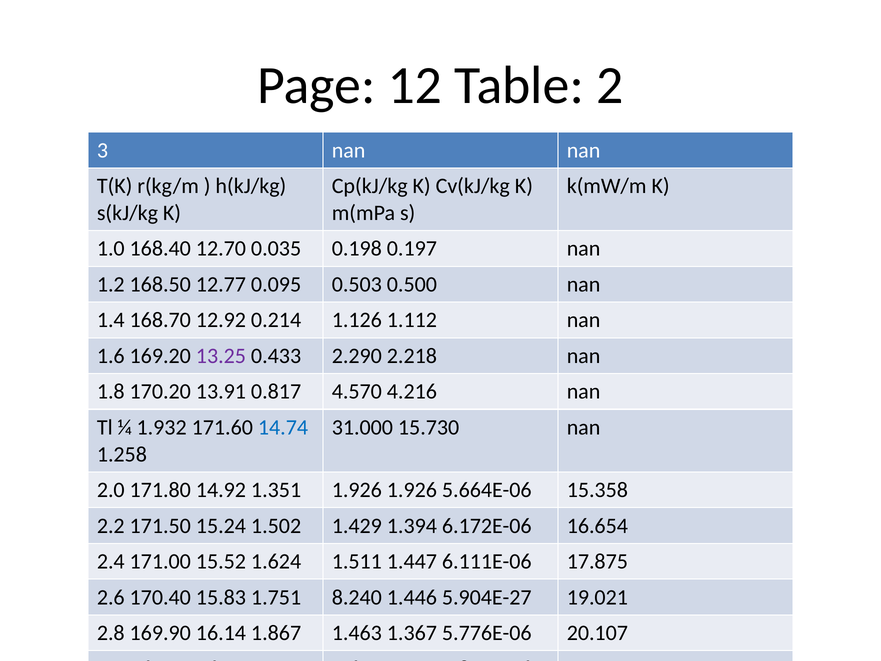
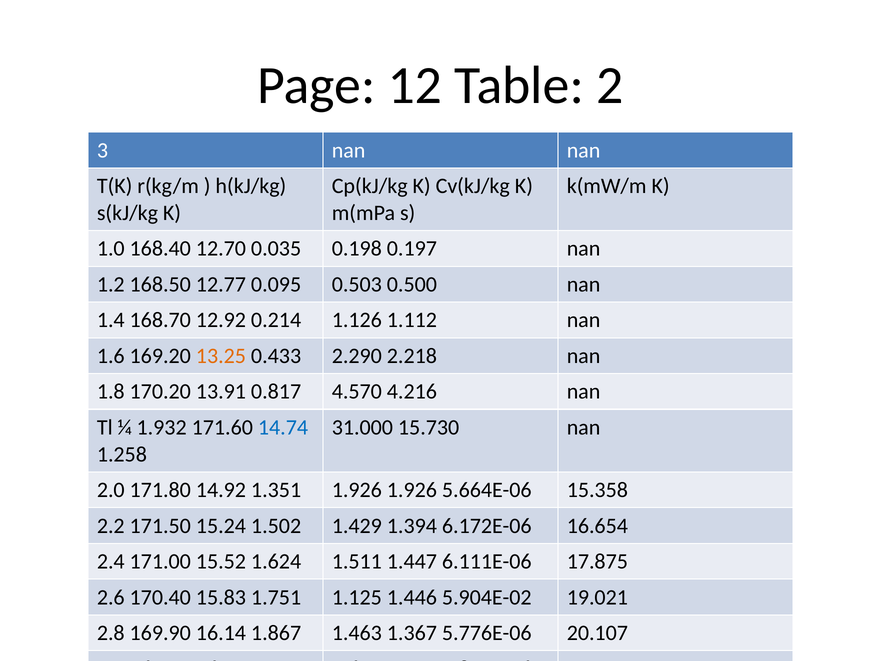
13.25 colour: purple -> orange (221, 356)
8.240: 8.240 -> 1.125 (357, 597)
5.904E-27: 5.904E-27 -> 5.904E-02 (487, 597)
